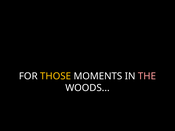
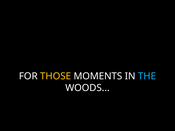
THE colour: pink -> light blue (147, 76)
